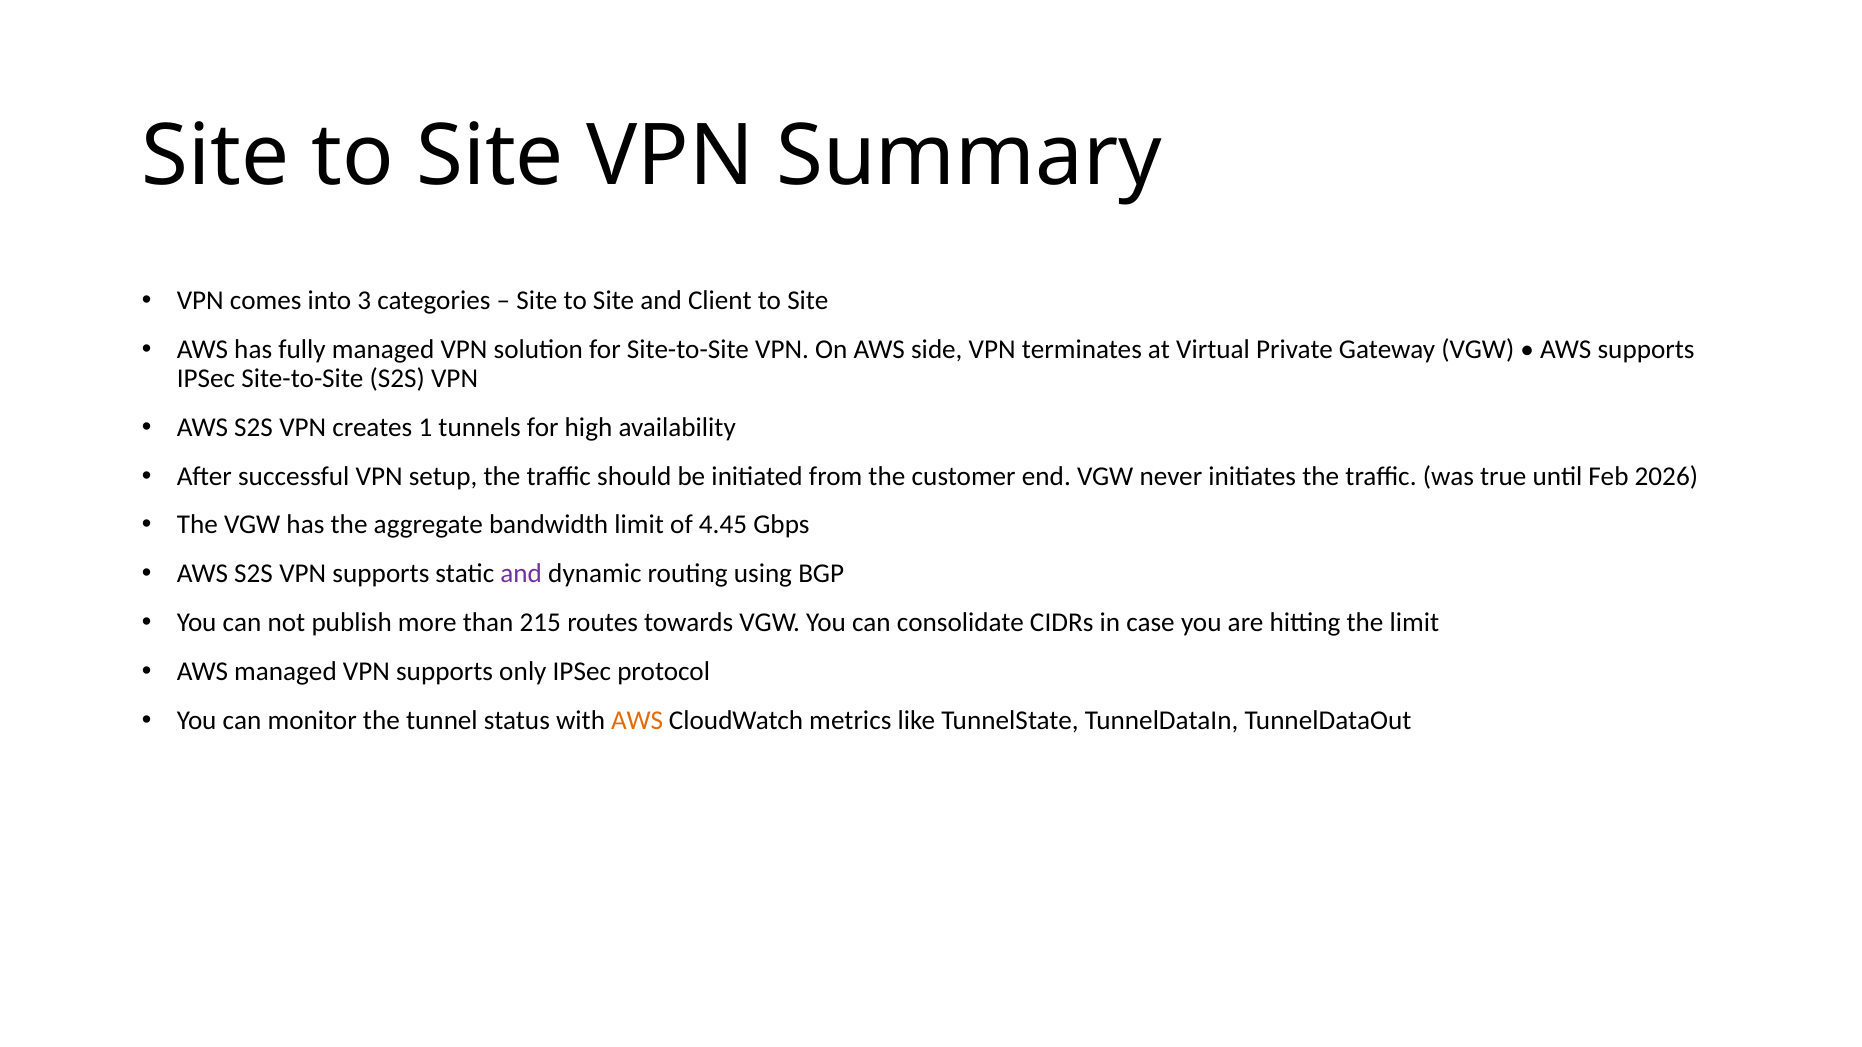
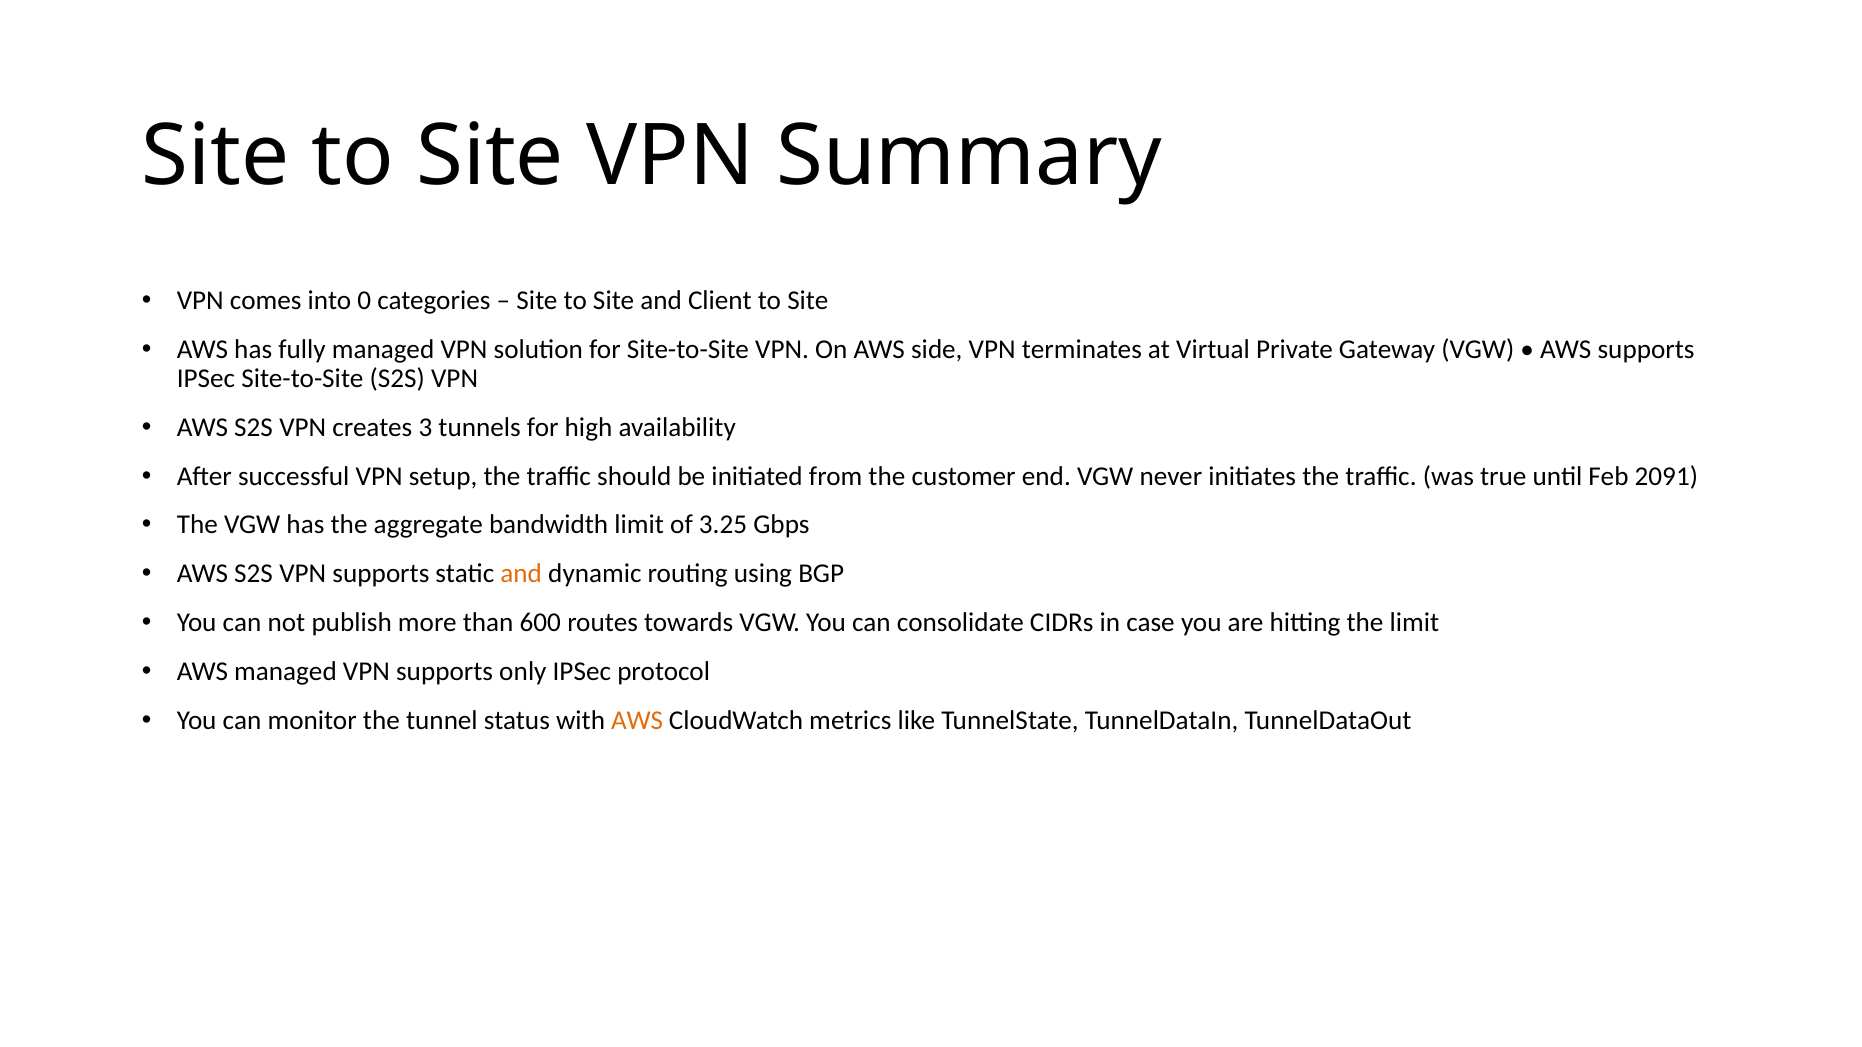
3: 3 -> 0 (364, 300)
1: 1 -> 3 (425, 427)
2026: 2026 -> 2091 (1666, 476)
4.45: 4.45 -> 3.25 (723, 525)
and colour: purple -> orange (521, 574)
215: 215 -> 600 (540, 623)
